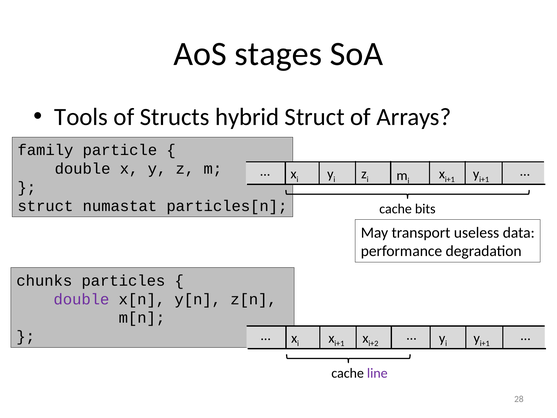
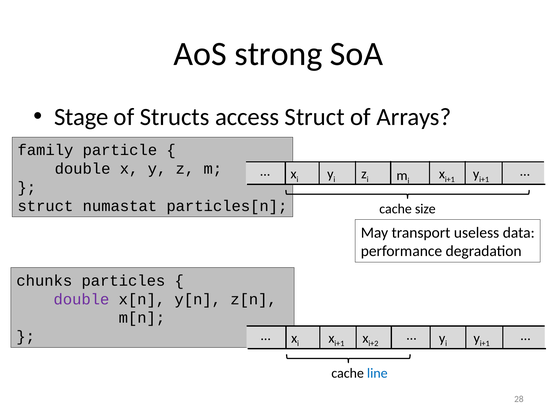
stages: stages -> strong (278, 54)
Tools: Tools -> Stage (81, 117)
hybrid: hybrid -> access (247, 117)
bits: bits -> size (425, 209)
line colour: purple -> blue (377, 373)
